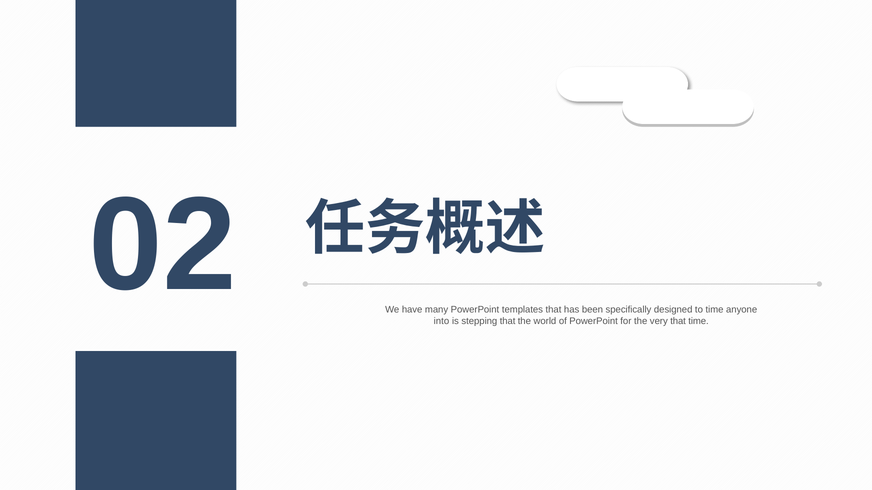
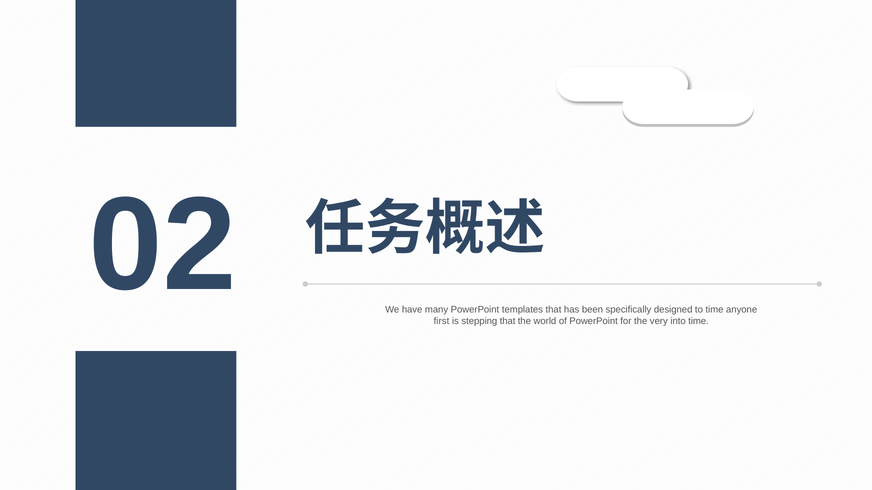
into: into -> first (441, 321)
very that: that -> into (678, 321)
